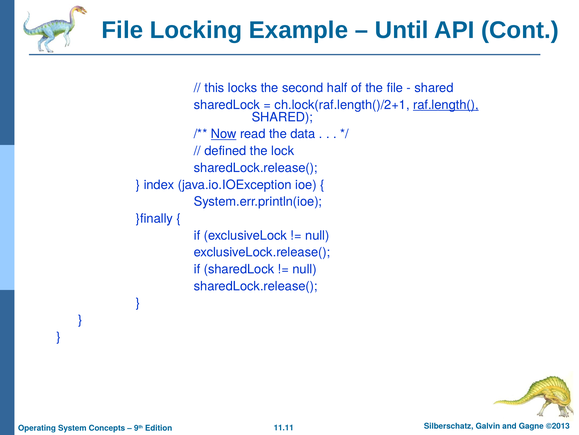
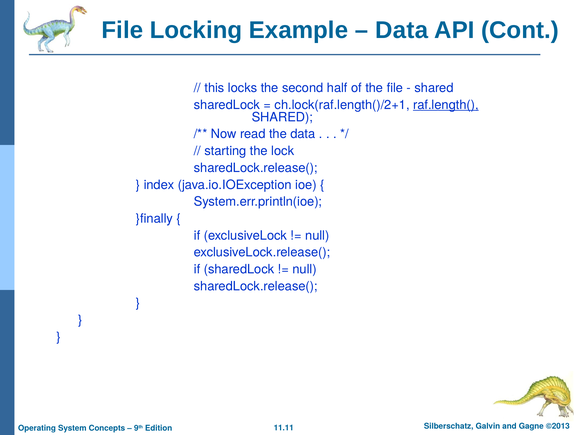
Until: Until -> Data (402, 30)
Now underline: present -> none (224, 134)
defined: defined -> starting (225, 151)
